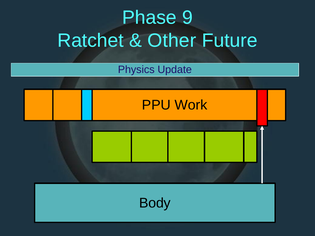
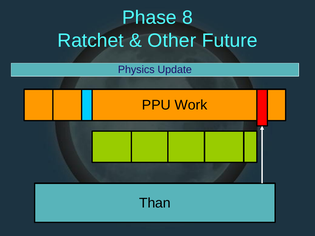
9: 9 -> 8 (187, 18)
Body: Body -> Than (155, 203)
